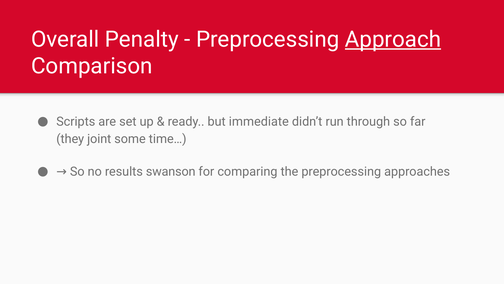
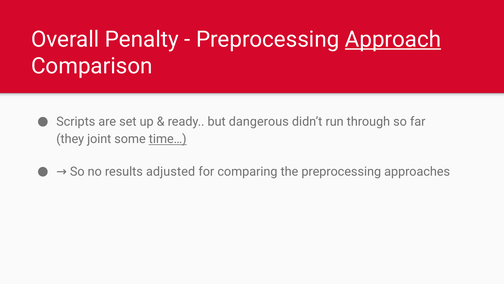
immediate: immediate -> dangerous (259, 122)
time… underline: none -> present (168, 139)
swanson: swanson -> adjusted (171, 171)
